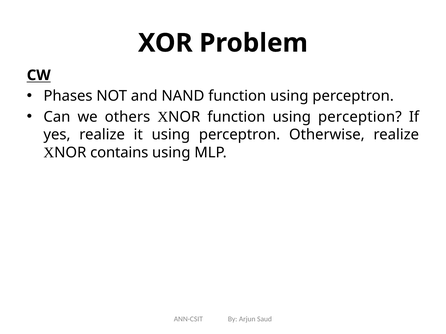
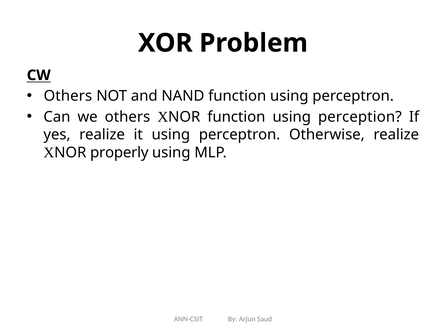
Phases: Phases -> Others (68, 96)
contains: contains -> properly (119, 153)
